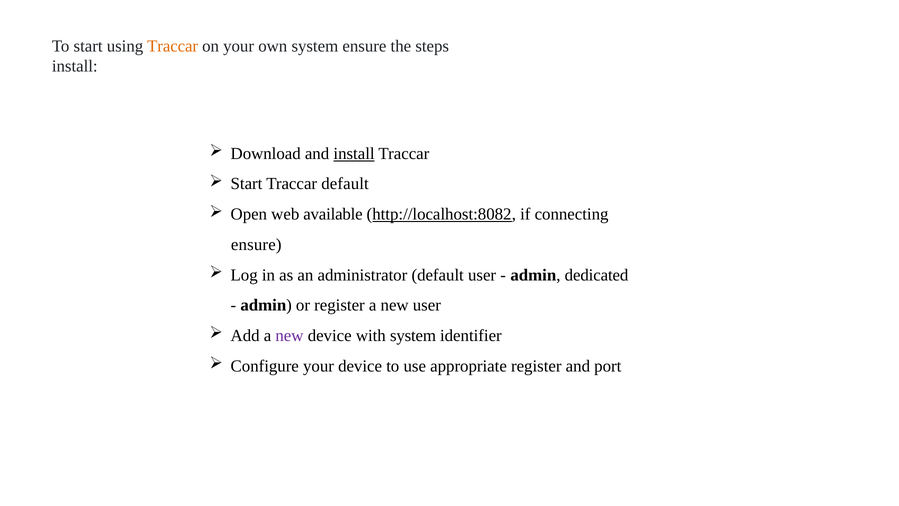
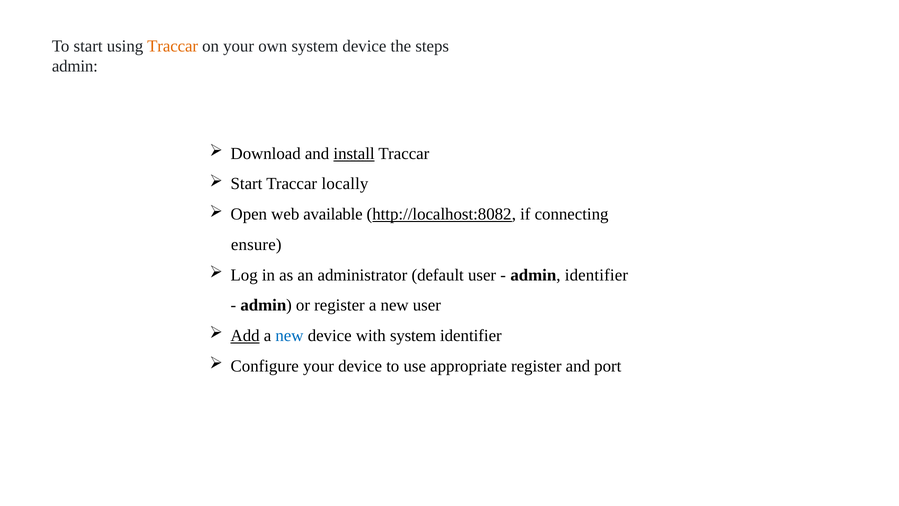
system ensure: ensure -> device (364, 46)
install: install -> admin (75, 66)
Traccar default: default -> locally (345, 184)
admin dedicated: dedicated -> identifier (596, 275)
Add underline: none -> present (245, 335)
new colour: purple -> blue (289, 335)
